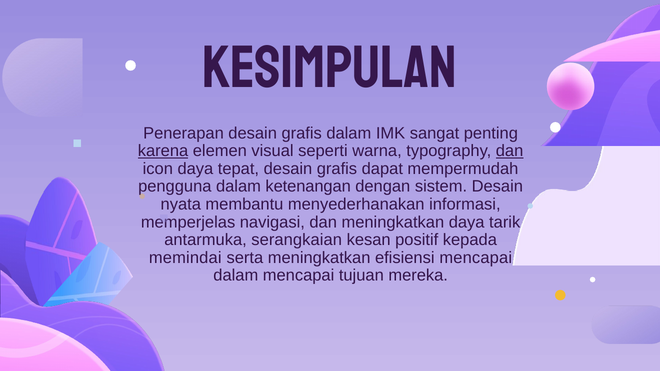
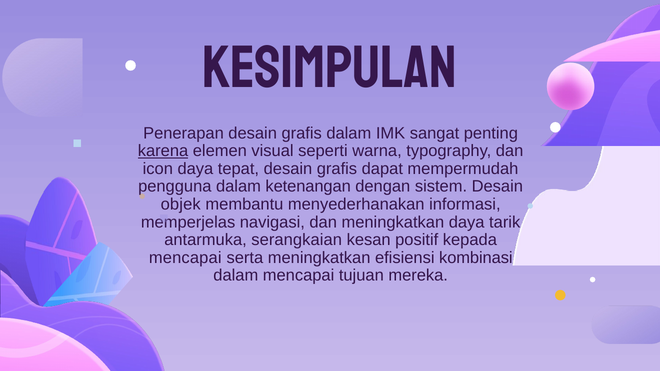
dan underline: present -> none (510, 151)
nyata: nyata -> objek (181, 204)
memindai: memindai -> mencapai (185, 258)
efisiensi mencapai: mencapai -> kombinasi (476, 258)
